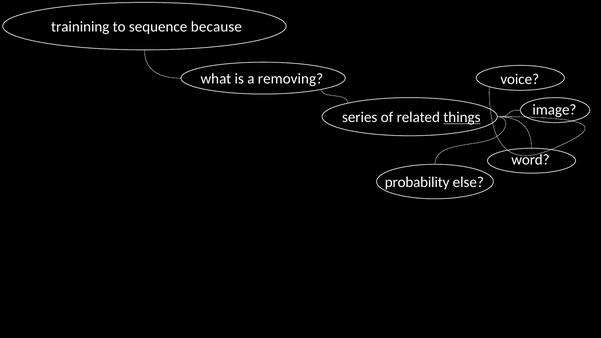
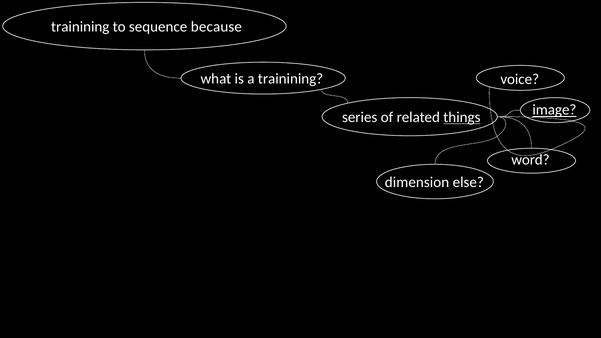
a removing: removing -> trainining (291, 79)
image underline: none -> present (554, 110)
probability: probability -> dimension (417, 182)
